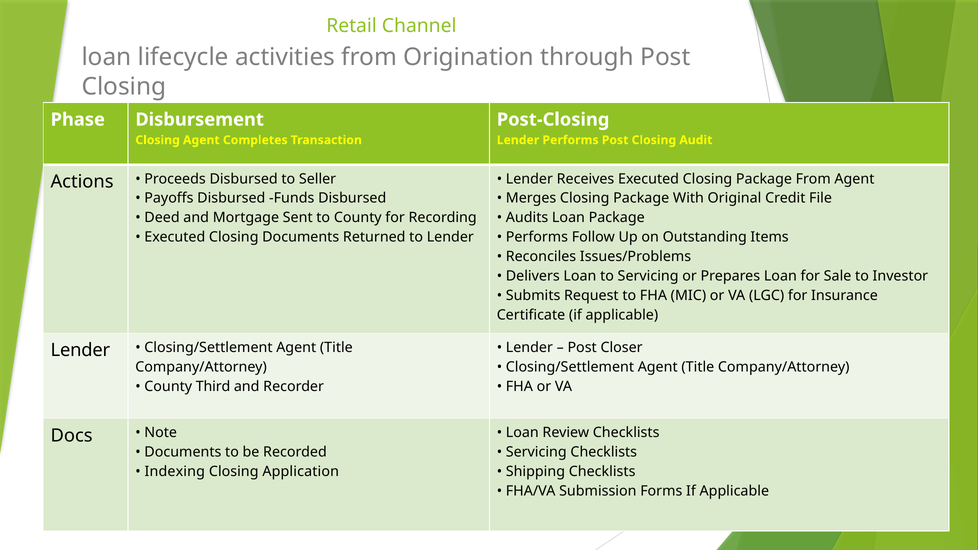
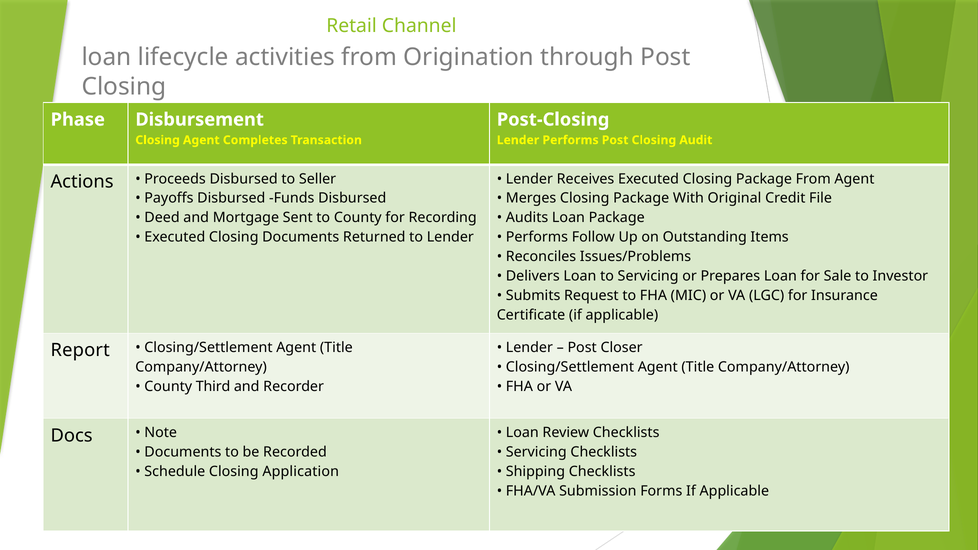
Lender: Lender -> Report (80, 350)
Indexing: Indexing -> Schedule (175, 471)
